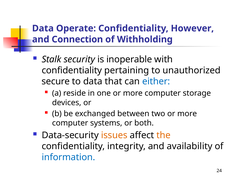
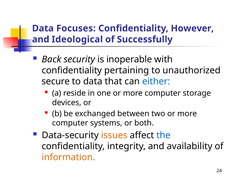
Operate: Operate -> Focuses (76, 28)
Connection: Connection -> Ideological (77, 39)
Withholding: Withholding -> Successfully (145, 39)
Stalk: Stalk -> Back (52, 59)
the colour: orange -> blue (164, 135)
information colour: blue -> orange (69, 157)
